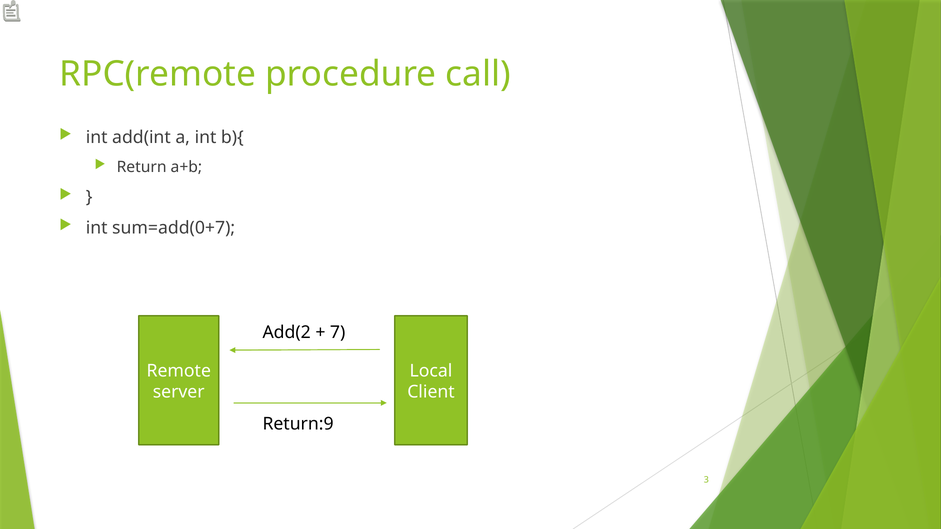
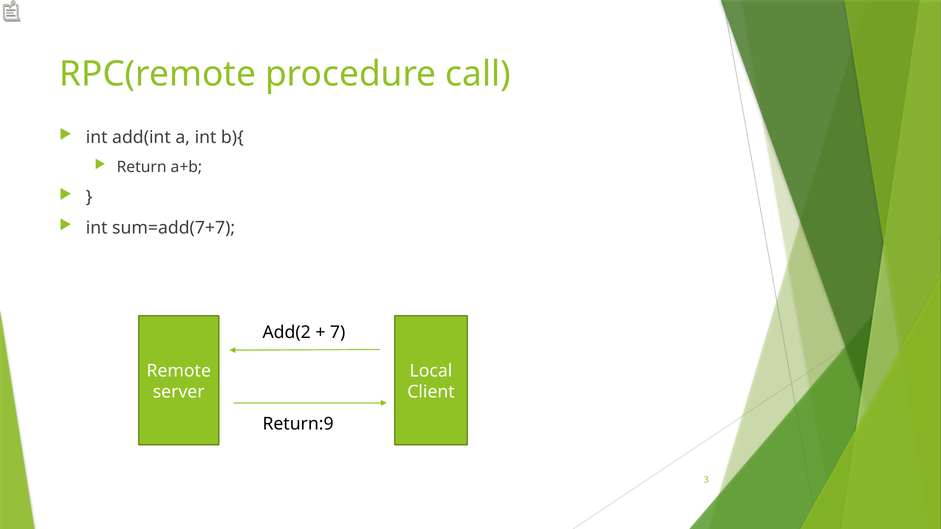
sum=add(0+7: sum=add(0+7 -> sum=add(7+7 (174, 228)
